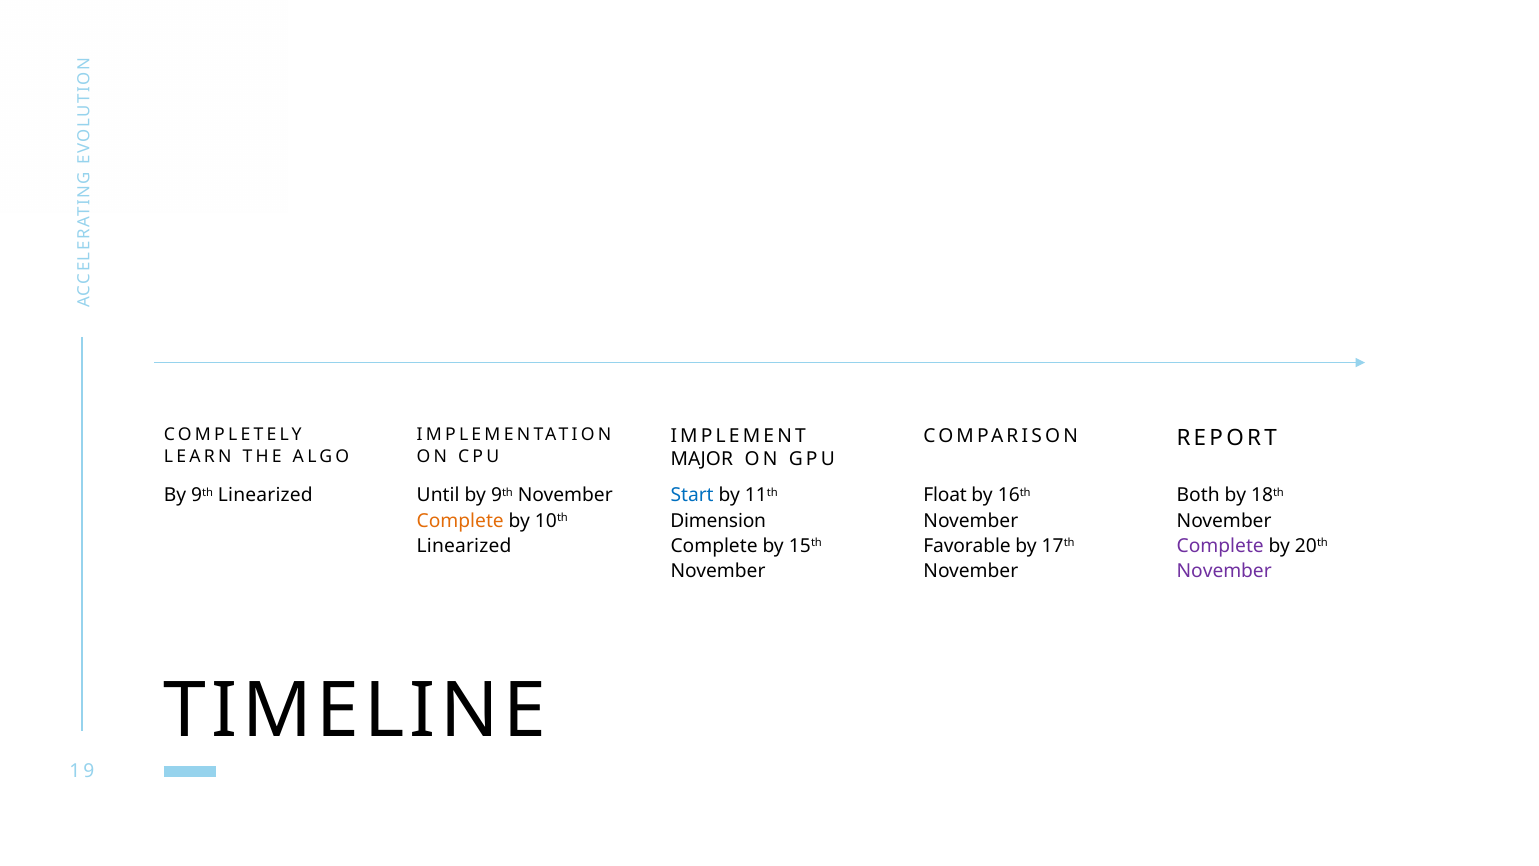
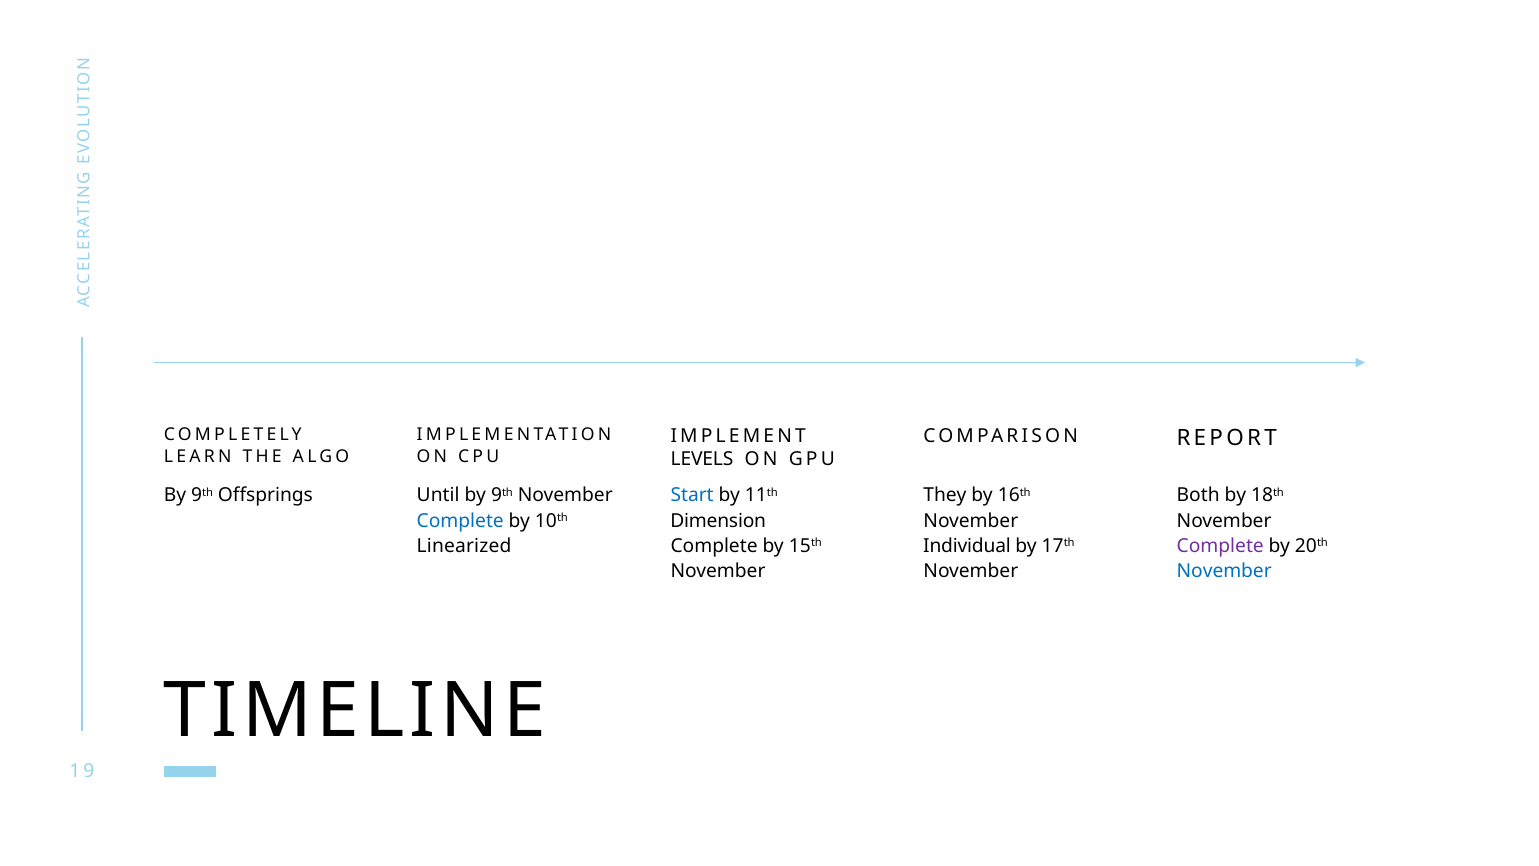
MAJOR: MAJOR -> LEVELS (702, 459)
9th Linearized: Linearized -> Offsprings (265, 495)
Float: Float -> They (945, 495)
Complete colour: orange -> blue (460, 521)
Favorable: Favorable -> Individual (967, 546)
November colour: purple -> blue (1224, 571)
